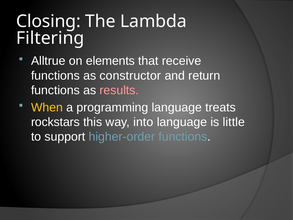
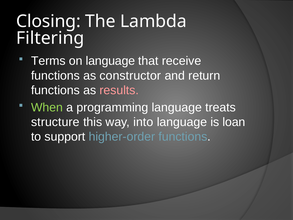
Alltrue: Alltrue -> Terms (48, 61)
on elements: elements -> language (110, 61)
When colour: yellow -> light green (47, 107)
rockstars: rockstars -> structure (55, 122)
little: little -> loan (234, 122)
